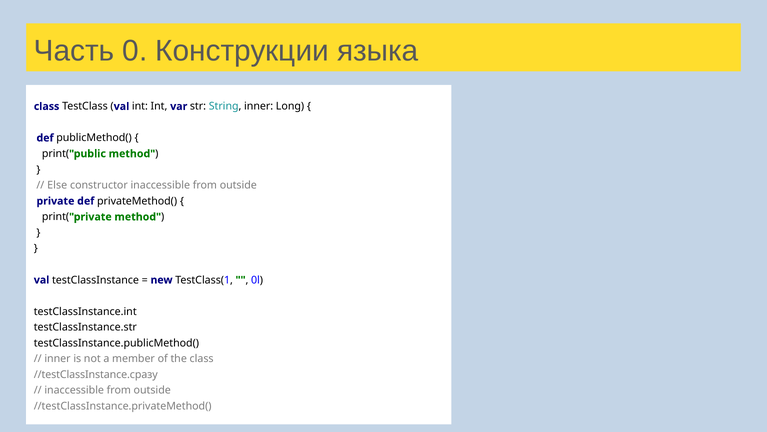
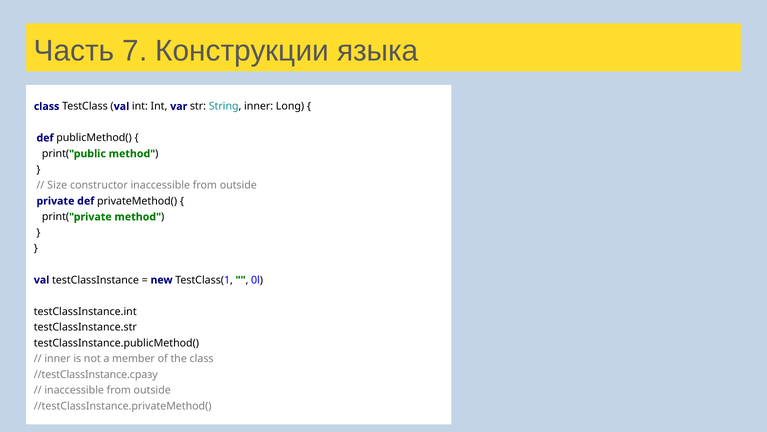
0: 0 -> 7 (135, 51)
Else: Else -> Size (57, 185)
